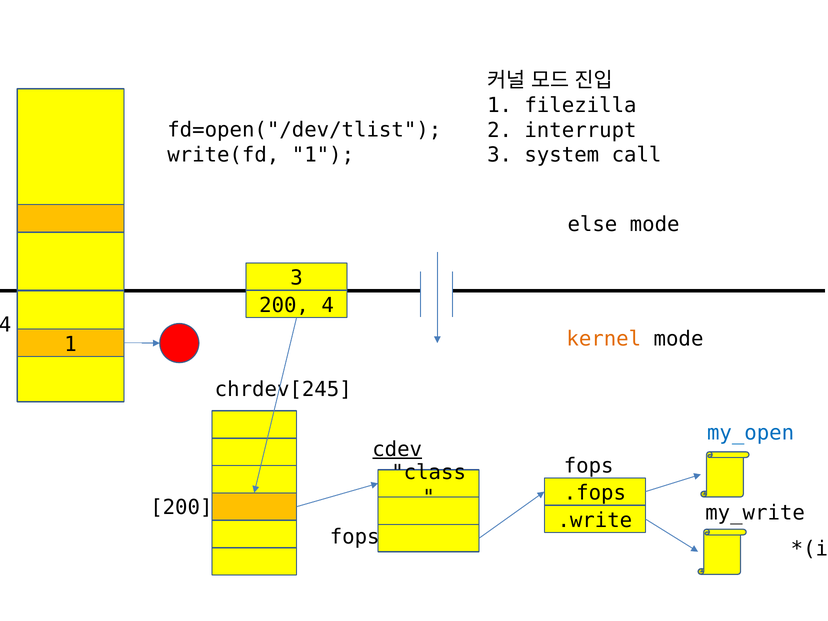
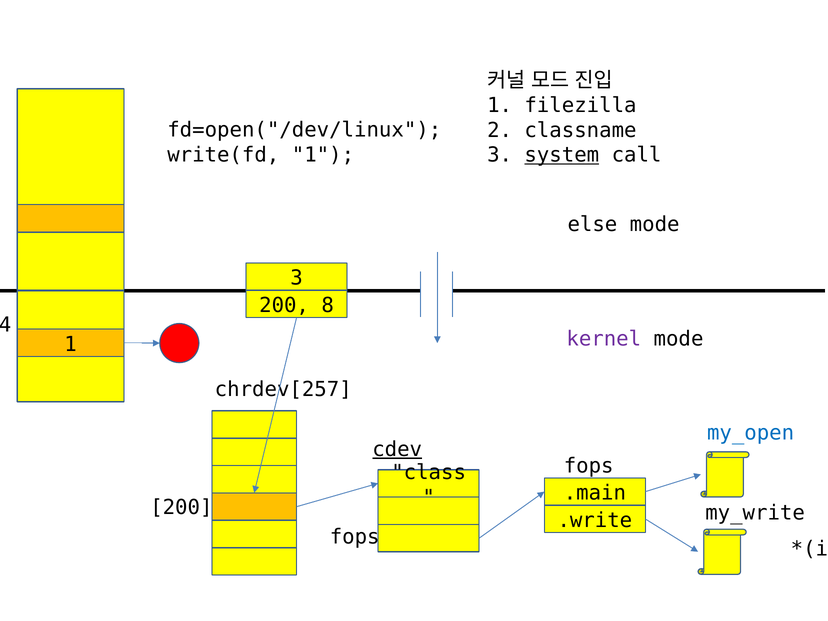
fd=open("/dev/tlist: fd=open("/dev/tlist -> fd=open("/dev/linux (304, 130)
interrupt: interrupt -> classname (580, 130)
system underline: none -> present (562, 155)
4: 4 -> 8 (328, 305)
kernel colour: orange -> purple (604, 339)
chrdev[245: chrdev[245 -> chrdev[257 (283, 390)
.fops: .fops -> .main (595, 493)
